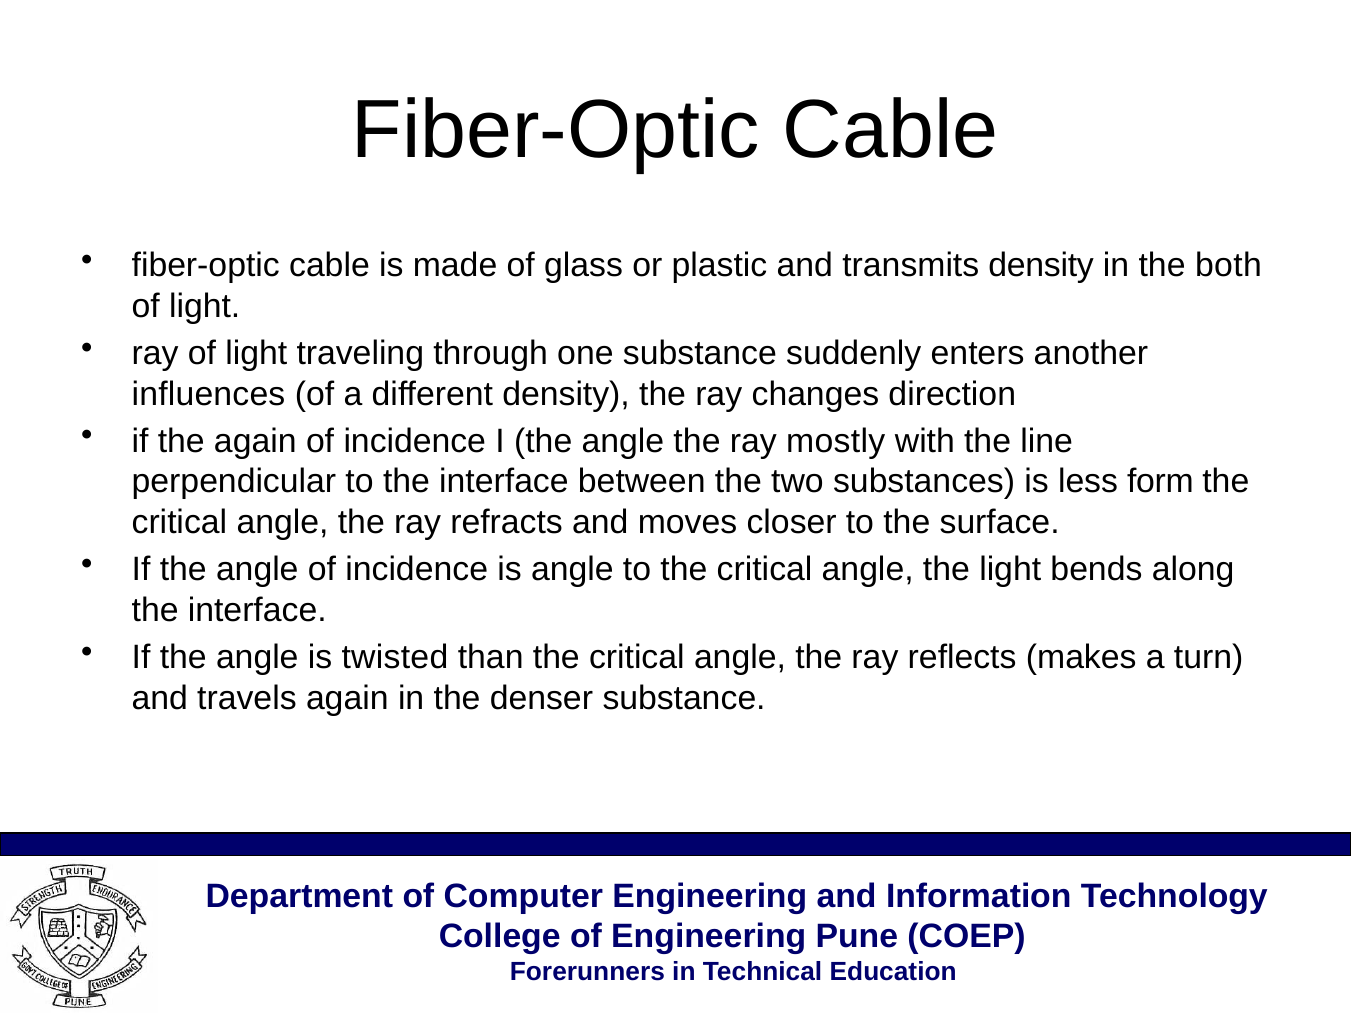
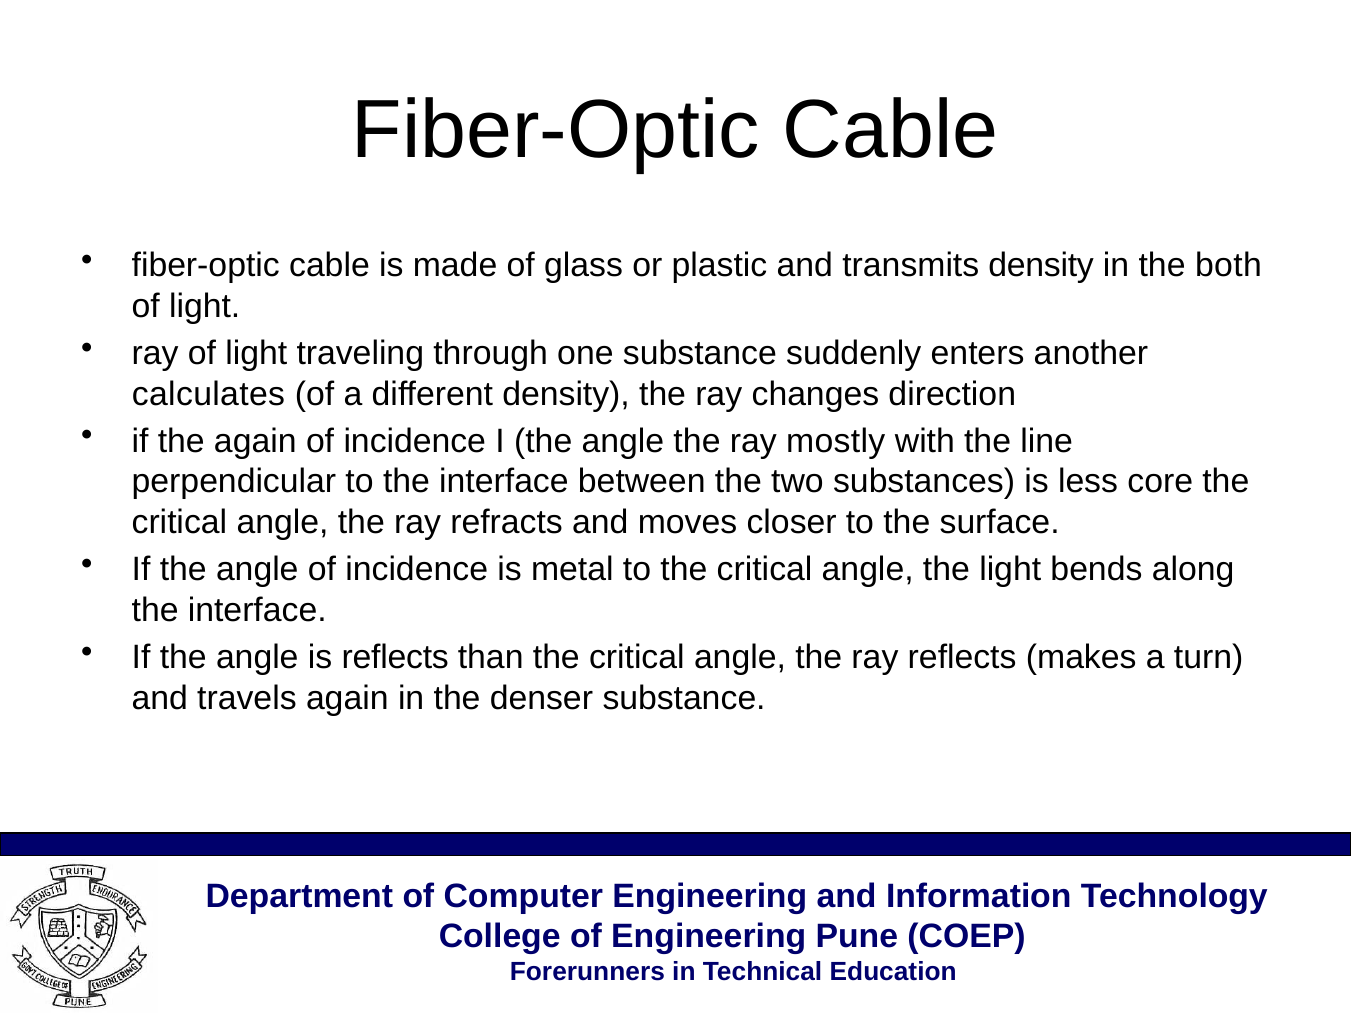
influences: influences -> calculates (208, 394)
form: form -> core (1160, 482)
is angle: angle -> metal (572, 570)
is twisted: twisted -> reflects (395, 658)
